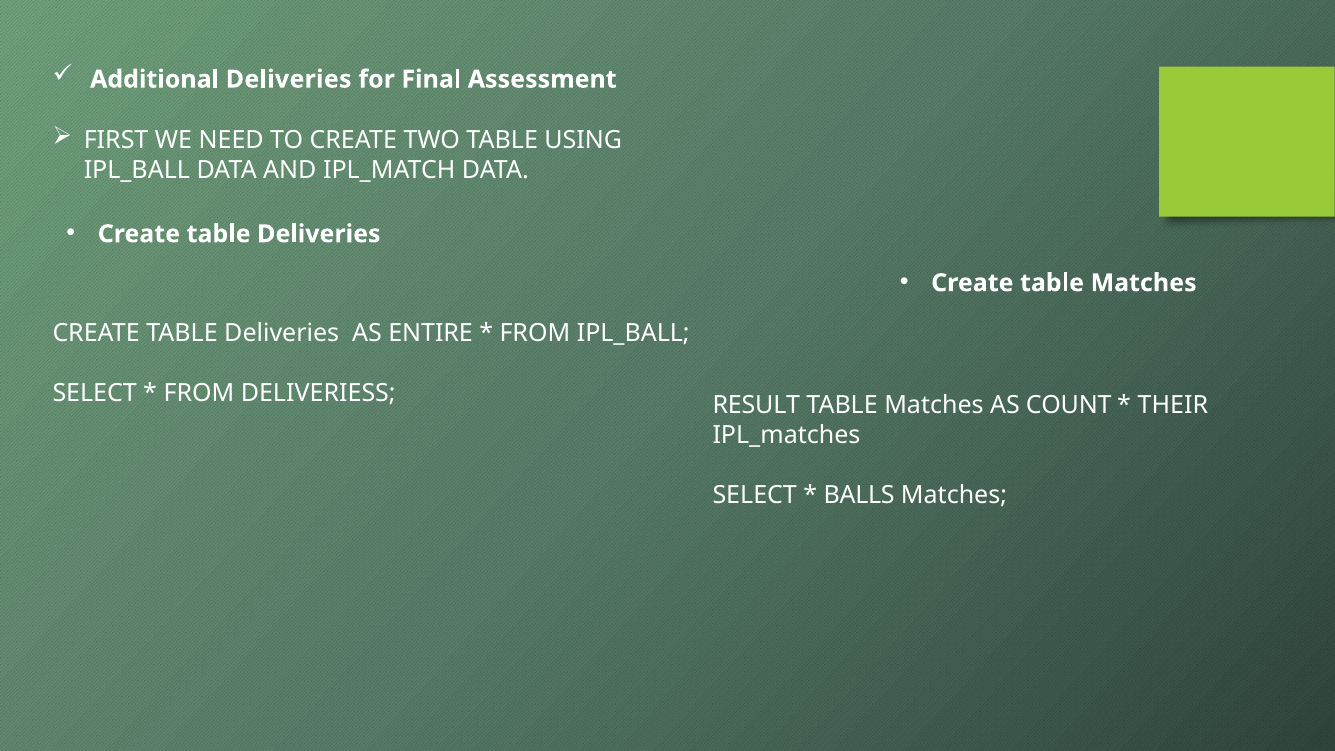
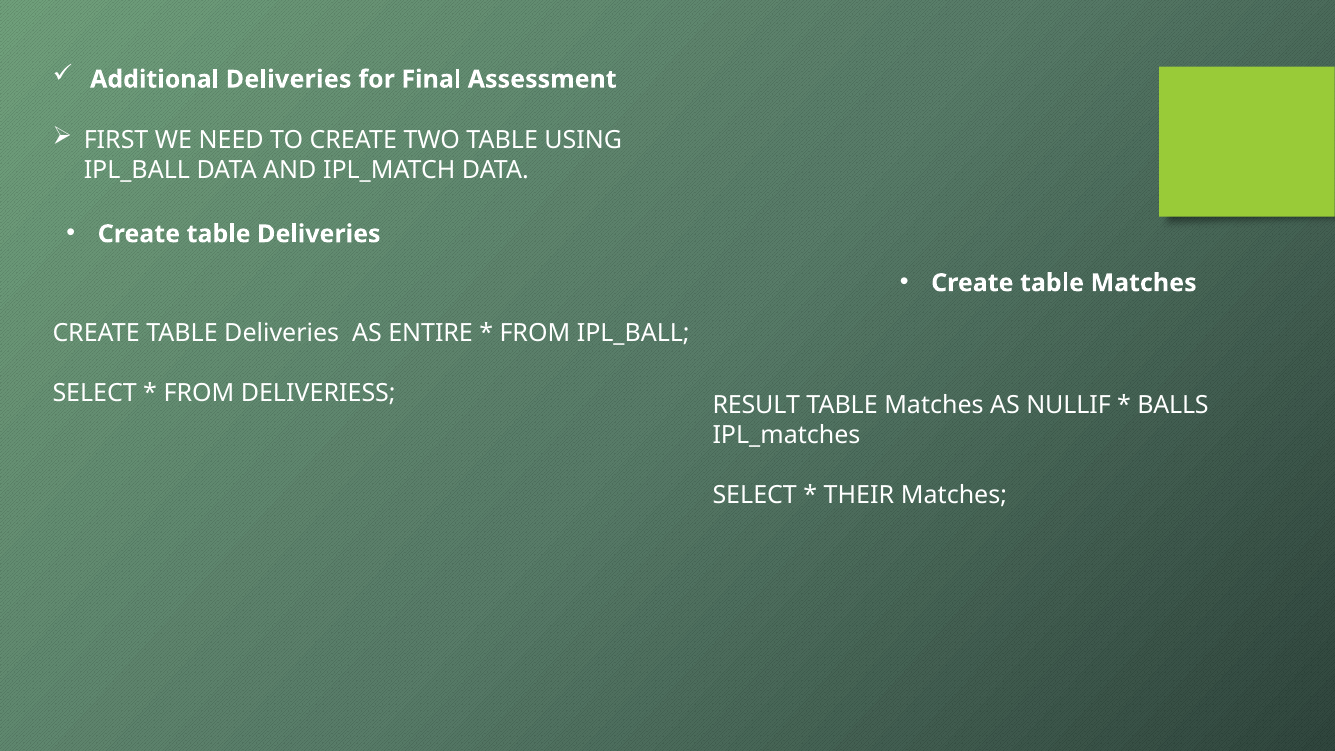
COUNT: COUNT -> NULLIF (1069, 405)
THEIR: THEIR -> BALLS (1173, 405)
BALLS: BALLS -> THEIR (859, 496)
